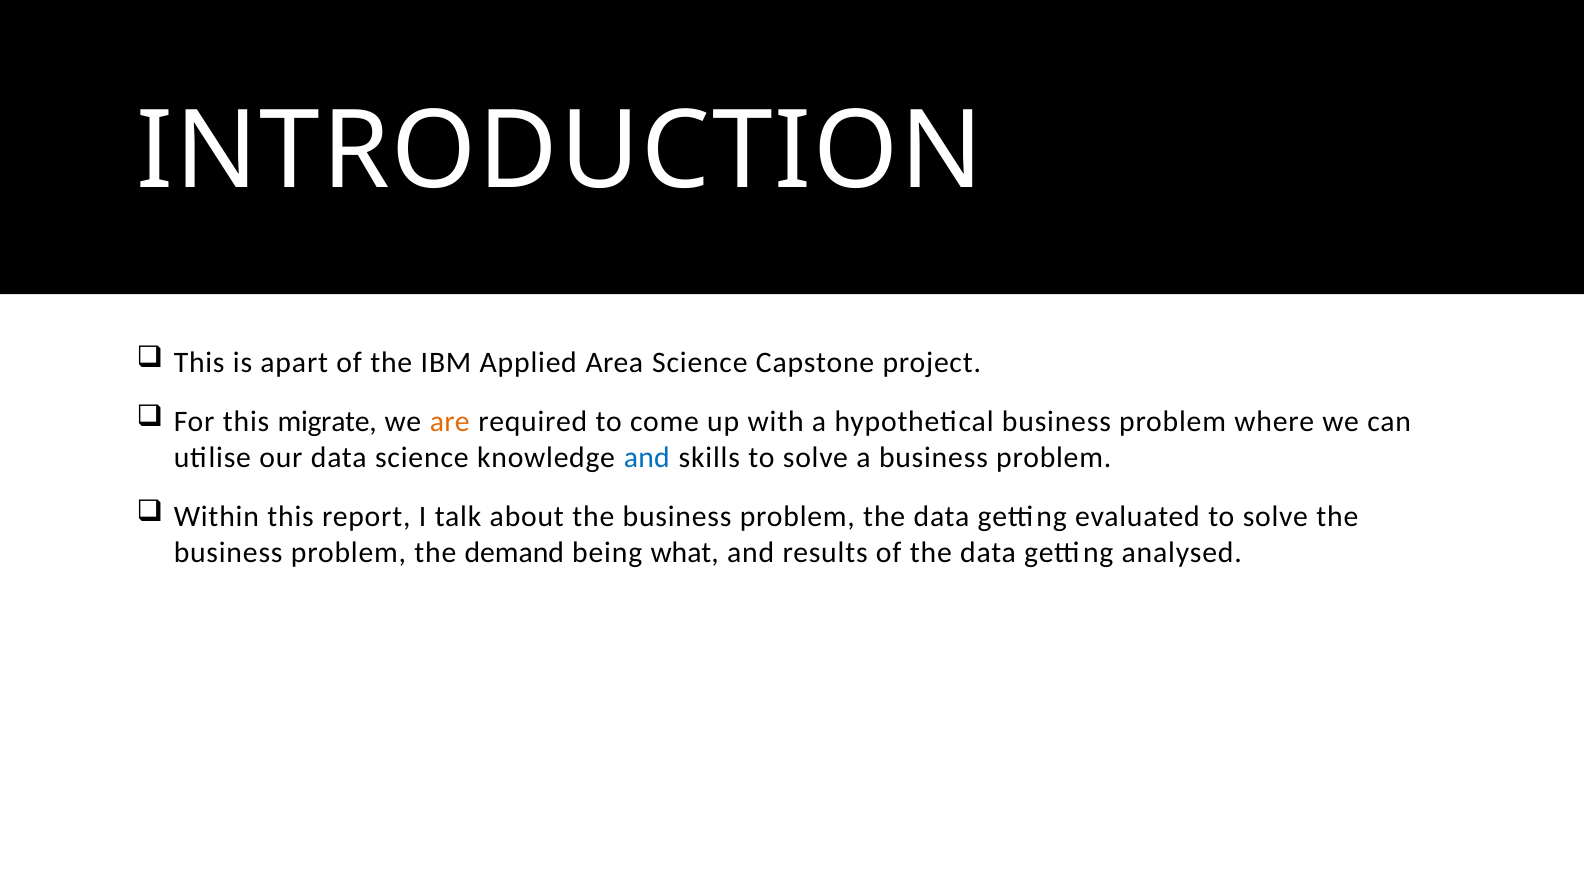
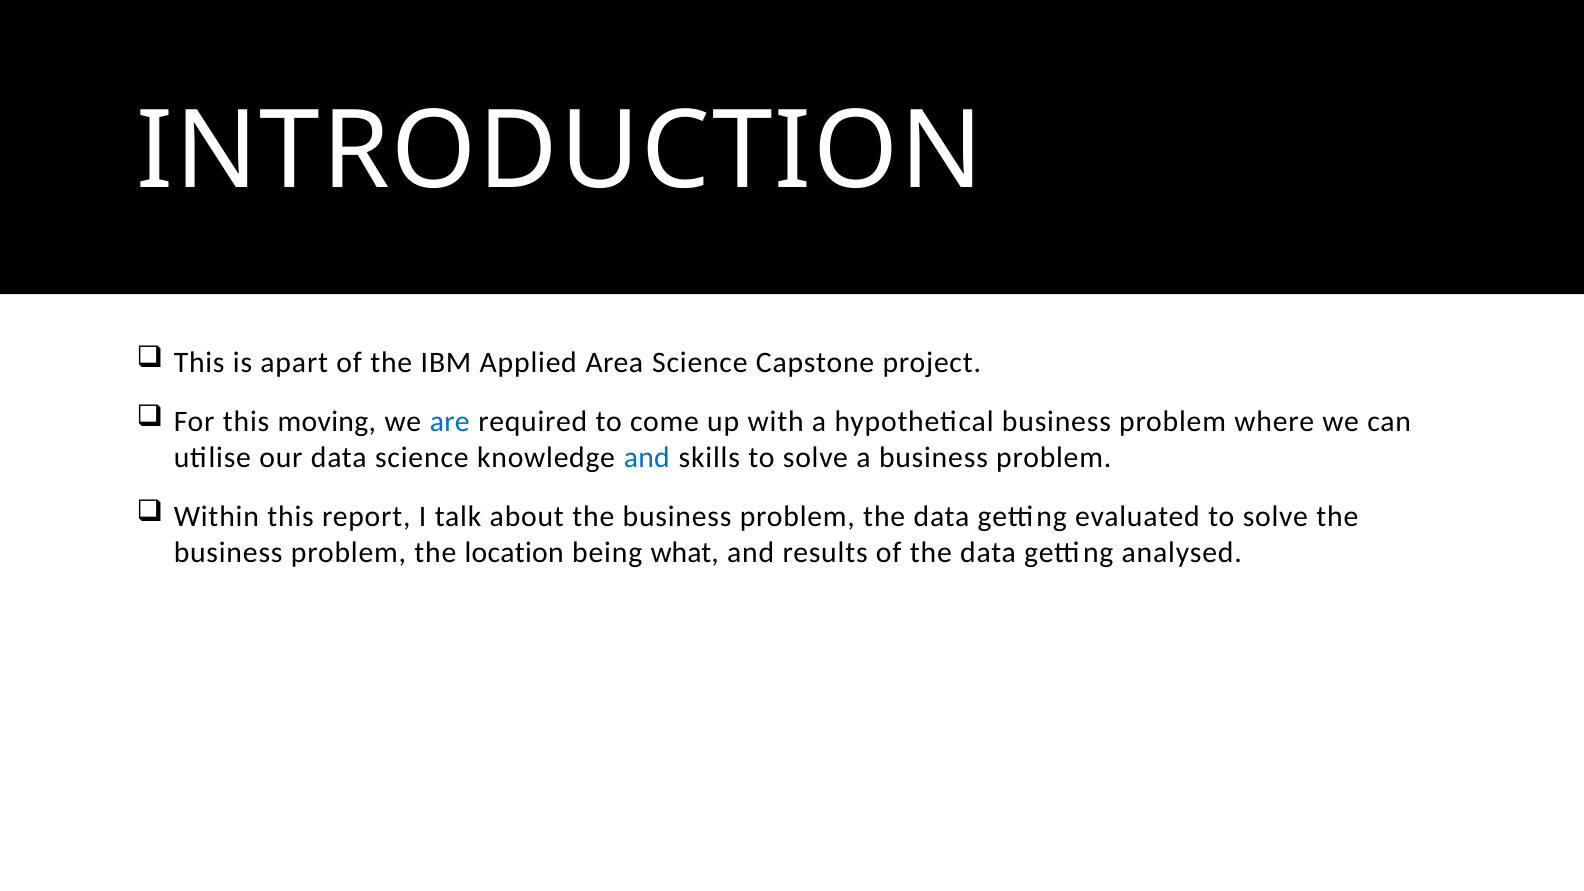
migrate: migrate -> moving (327, 421)
are colour: orange -> blue (450, 421)
demand: demand -> location (514, 552)
